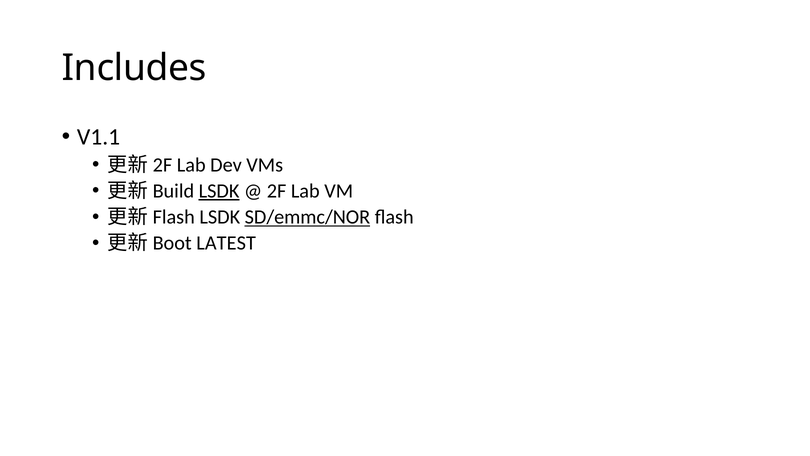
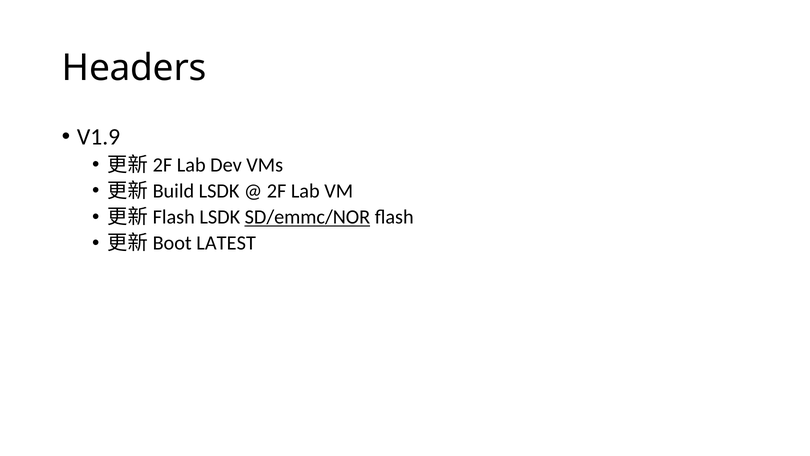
Includes: Includes -> Headers (134, 68)
V1.1: V1.1 -> V1.9 (99, 137)
LSDK underline: present -> none (219, 191)
